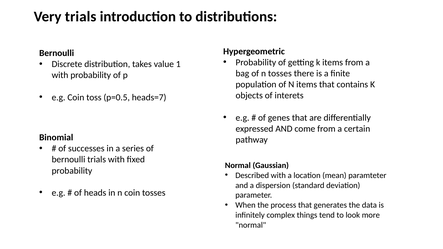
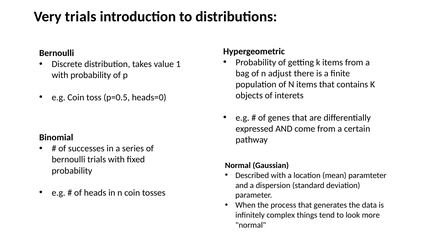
n tosses: tosses -> adjust (280, 73)
heads=7: heads=7 -> heads=0 (149, 97)
